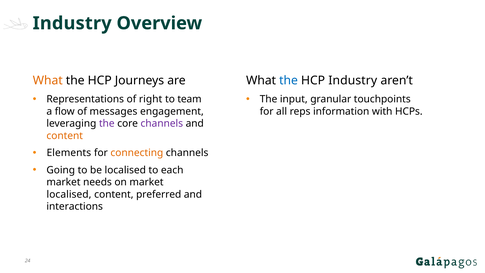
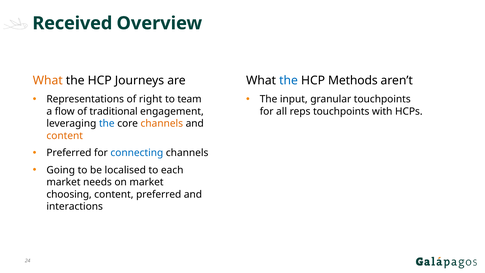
Industry: Industry -> Received (72, 23)
HCP Industry: Industry -> Methods (353, 80)
messages: messages -> traditional (114, 111)
reps information: information -> touchpoints (341, 111)
the colour: purple -> blue (107, 124)
channels colour: purple -> orange (162, 124)
Elements: Elements -> Preferred (69, 153)
connecting colour: orange -> blue (137, 153)
localised: localised -> choosing (69, 194)
